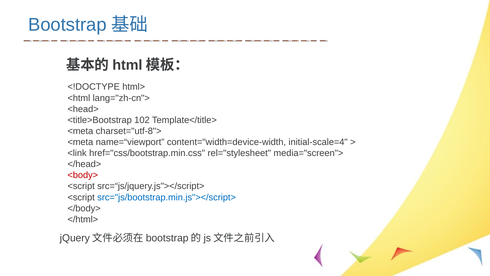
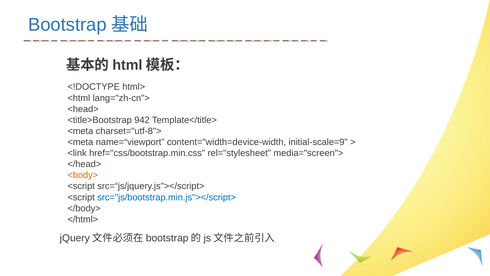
102: 102 -> 942 (142, 120)
initial-scale=4: initial-scale=4 -> initial-scale=9 (318, 142)
<body> colour: red -> orange (83, 175)
